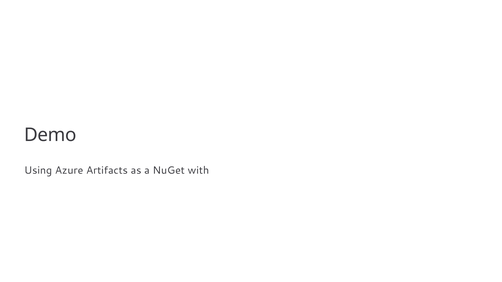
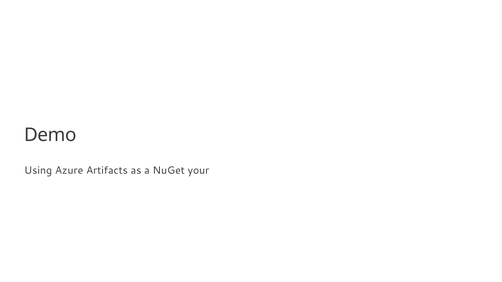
with: with -> your (198, 171)
